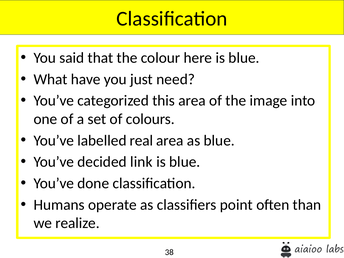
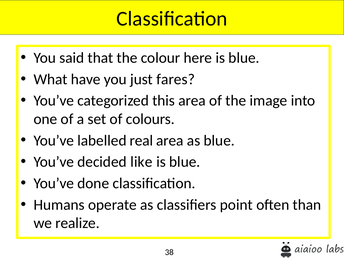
need: need -> fares (176, 79)
link: link -> like (141, 162)
